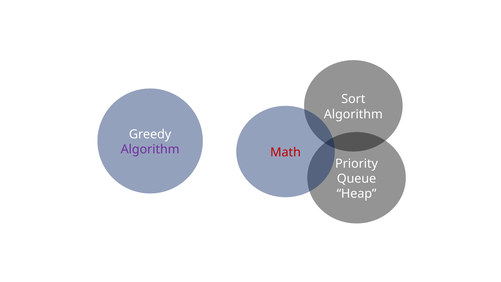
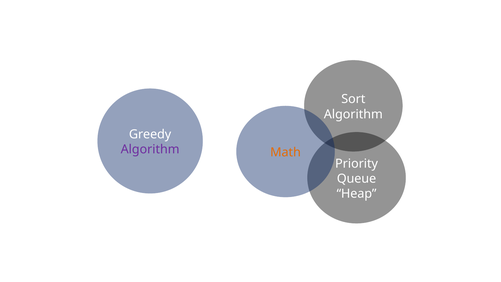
Math colour: red -> orange (286, 152)
